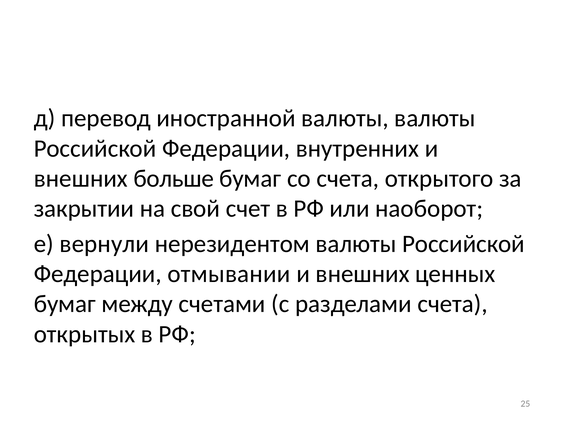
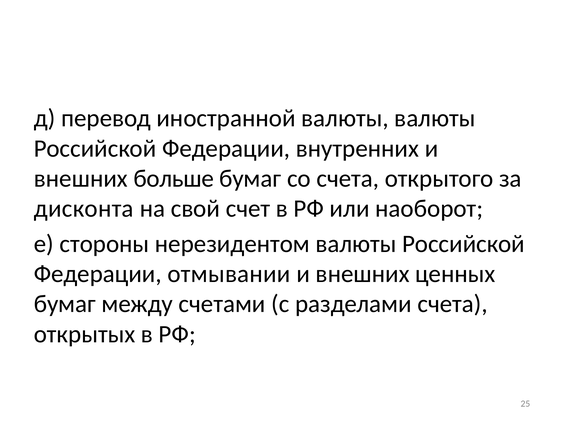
закрытии: закрытии -> дисконта (84, 209)
вернули: вернули -> стороны (104, 244)
